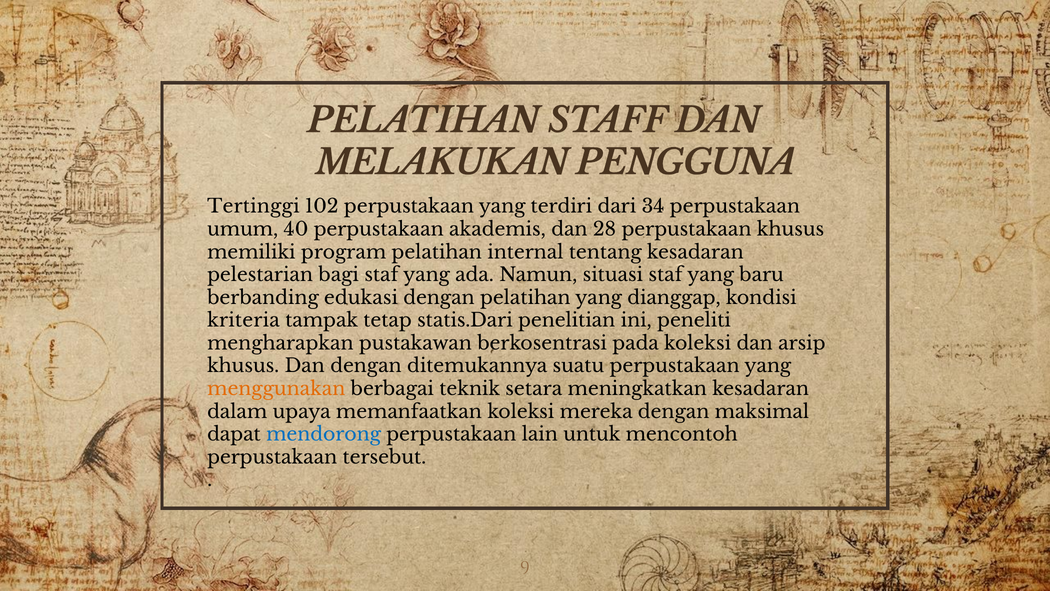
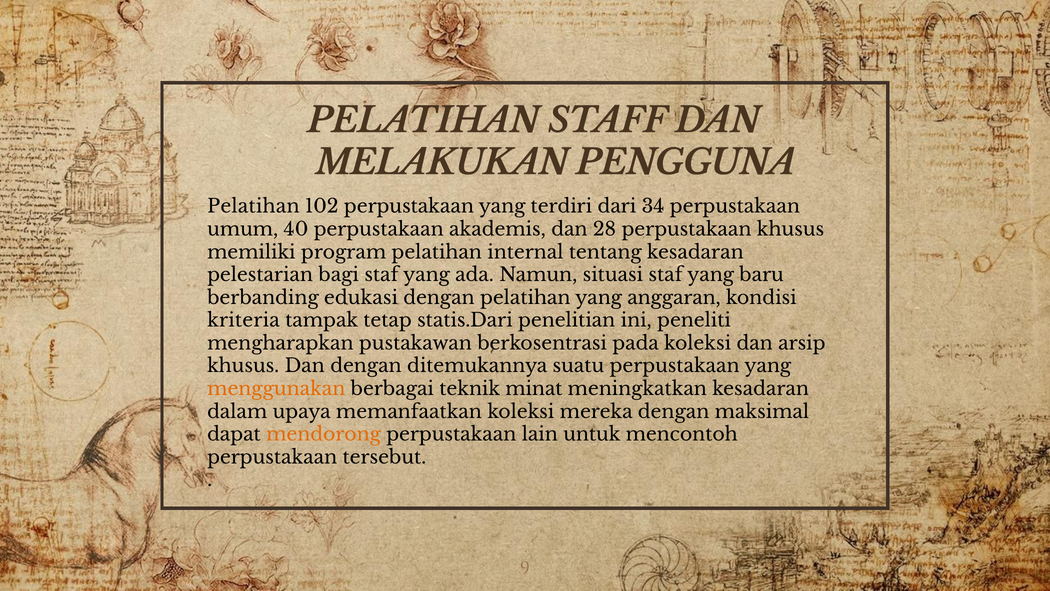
Tertinggi: Tertinggi -> Pelatihan (253, 207)
dianggap: dianggap -> anggaran (674, 298)
setara: setara -> minat (534, 389)
mendorong colour: blue -> orange (324, 434)
